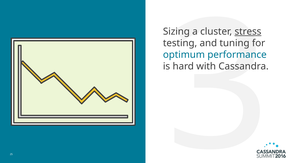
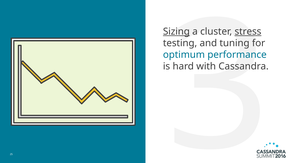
Sizing underline: none -> present (176, 32)
